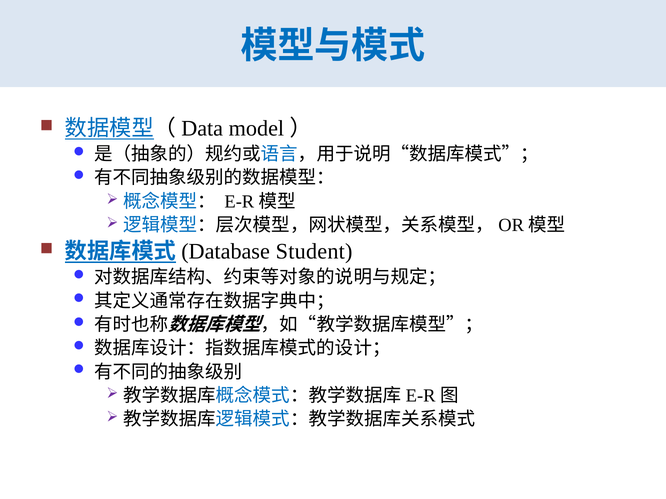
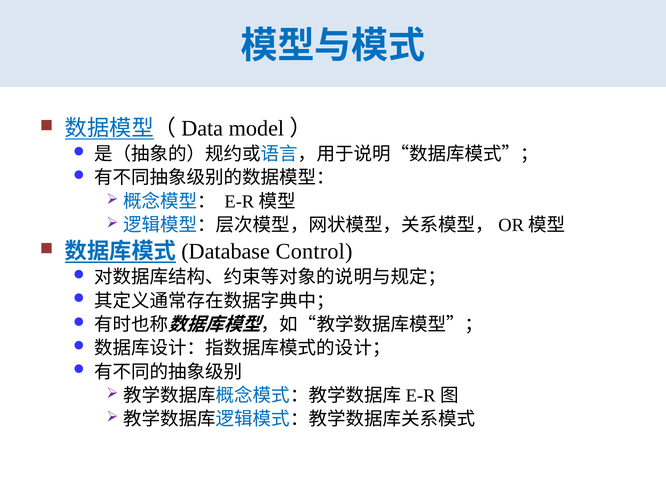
Student: Student -> Control (314, 252)
